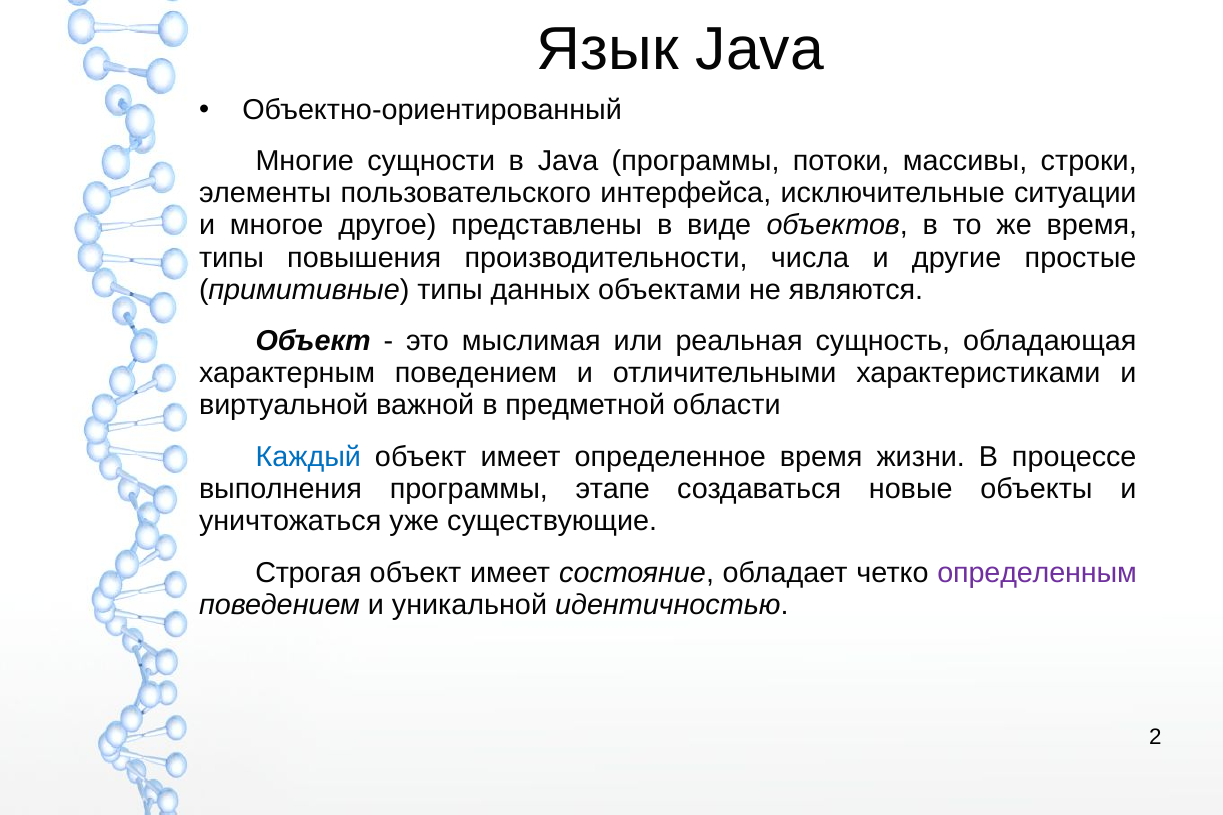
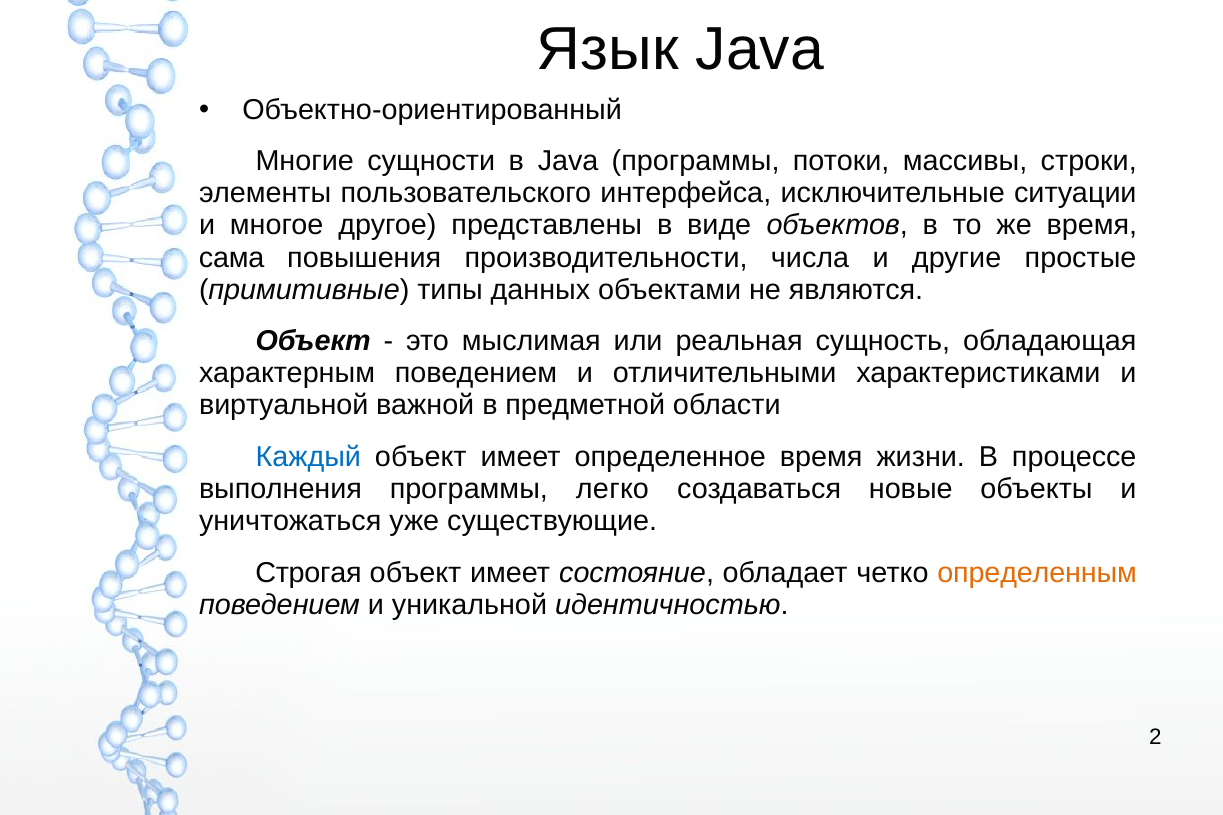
типы: типы -> сама (232, 258)
этапе: этапе -> легко (612, 489)
определенным colour: purple -> orange (1037, 573)
